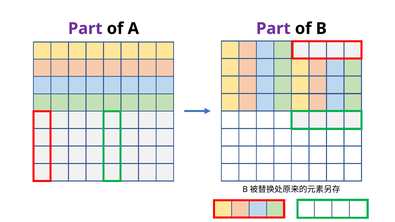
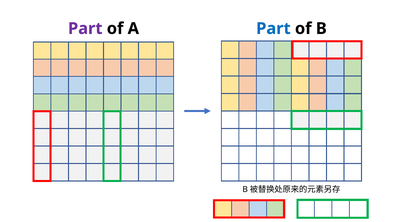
Part colour: purple -> blue (273, 29)
